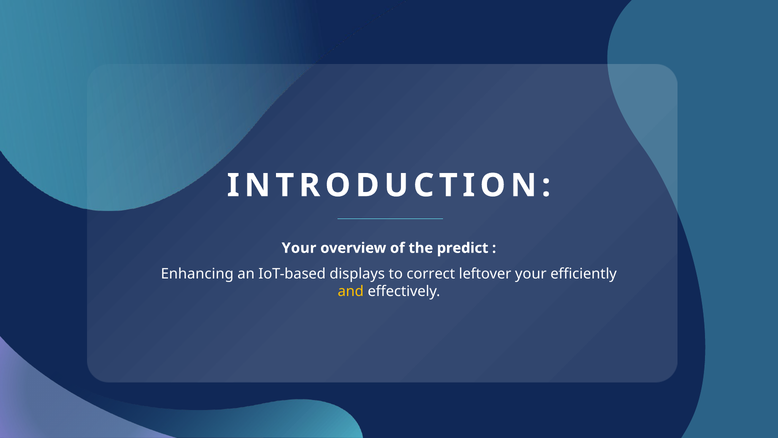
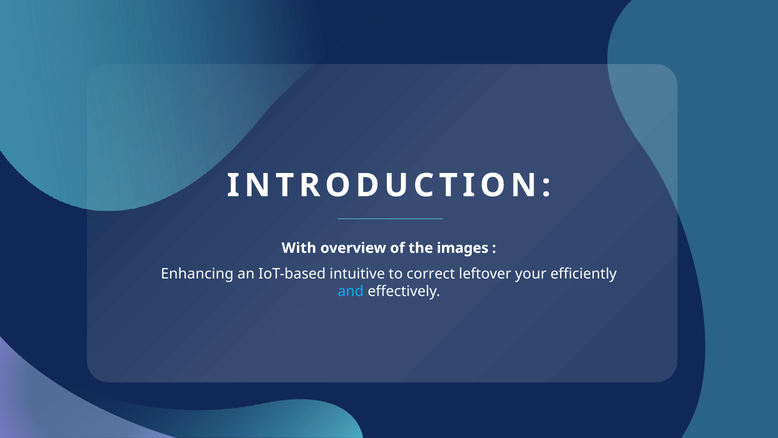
Your: Your -> With (299, 248)
predict: predict -> images (463, 248)
displays: displays -> intuitive (357, 273)
and colour: yellow -> light blue (351, 291)
